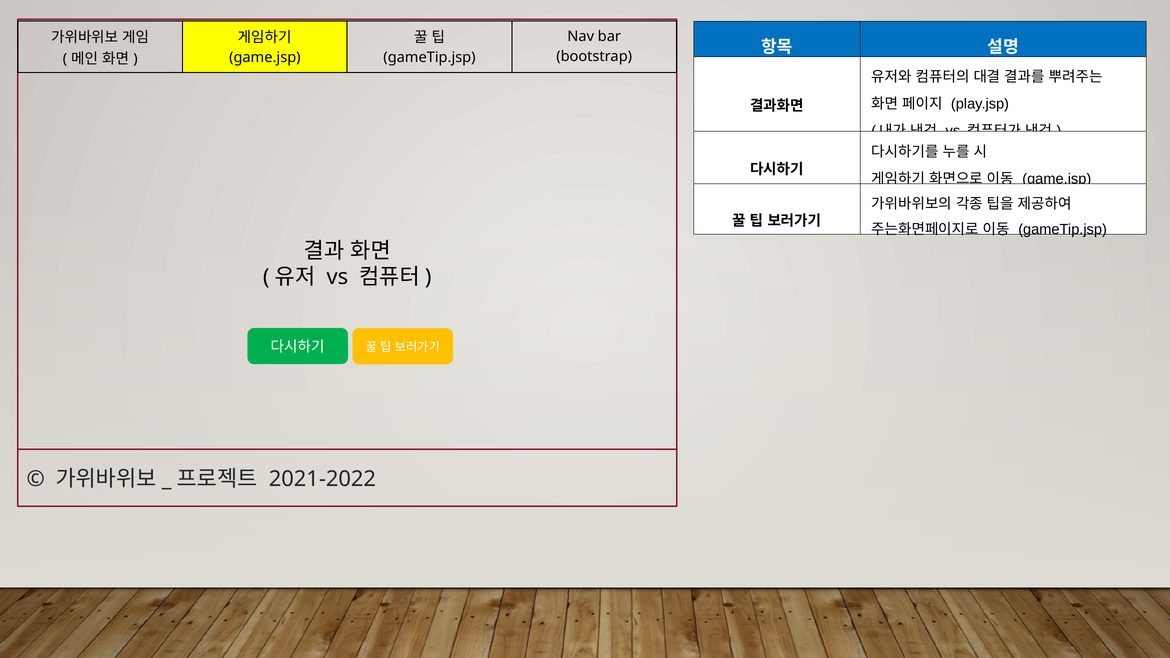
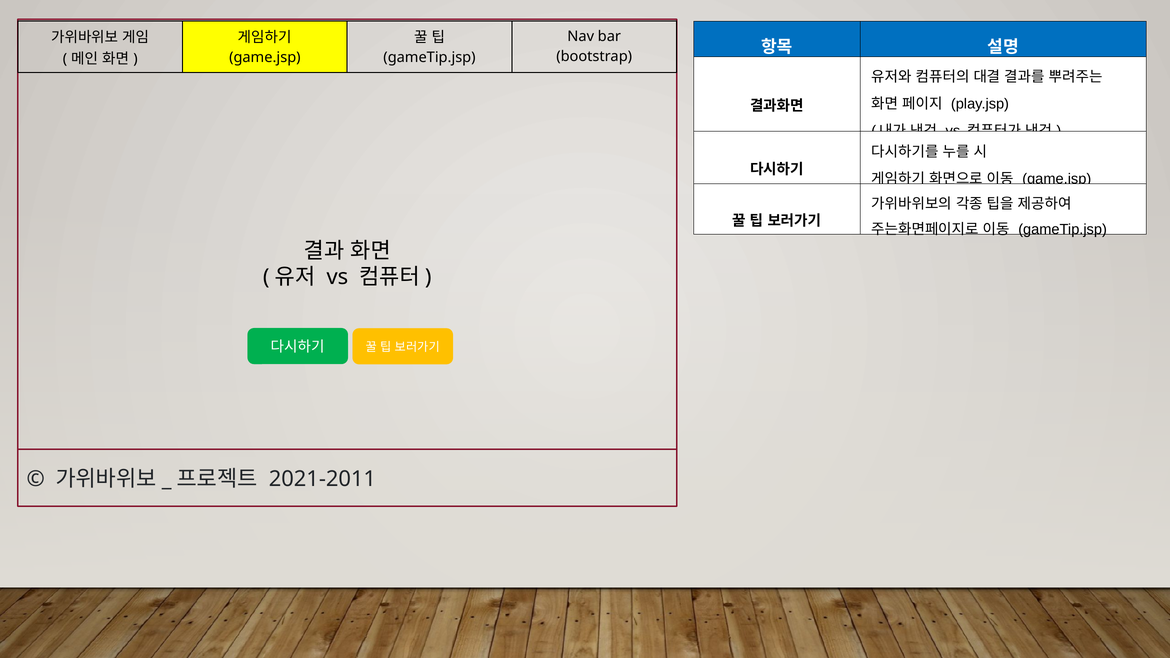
2021-2022: 2021-2022 -> 2021-2011 (322, 479)
